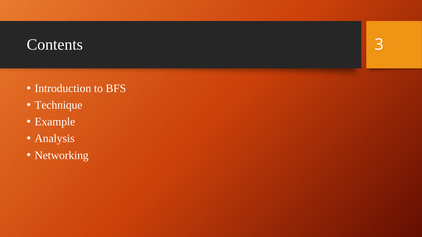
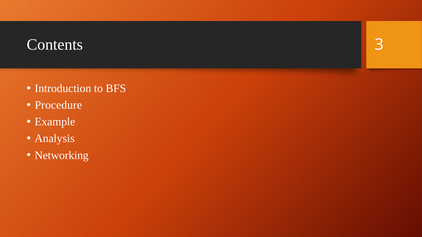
Technique: Technique -> Procedure (58, 105)
